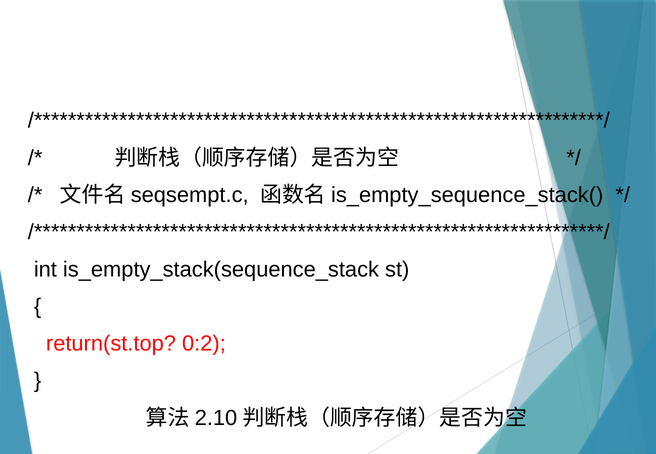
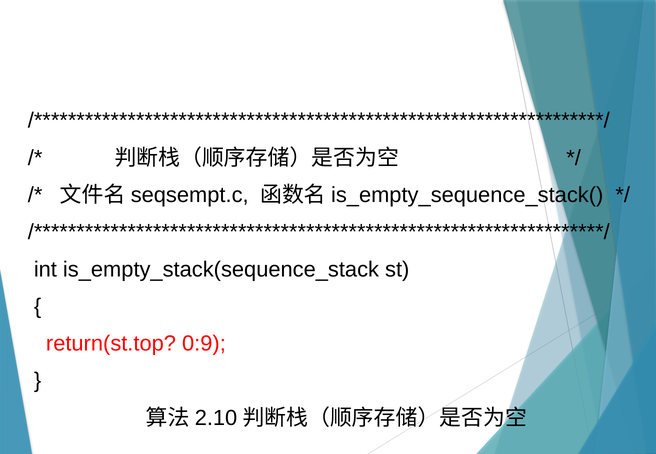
0:2: 0:2 -> 0:9 (204, 344)
